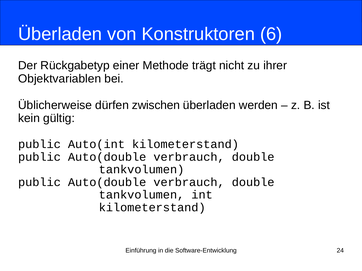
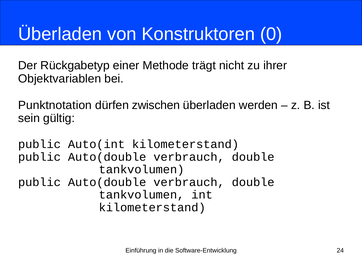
6: 6 -> 0 (271, 34)
Üblicherweise: Üblicherweise -> Punktnotation (55, 105)
kein: kein -> sein (29, 119)
